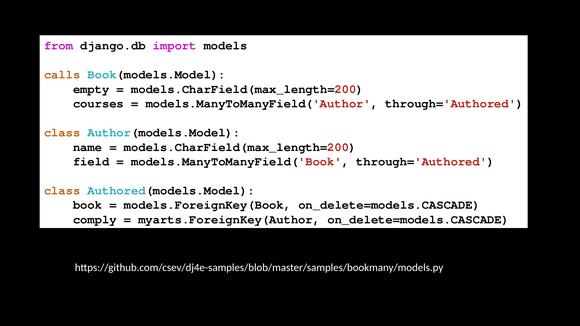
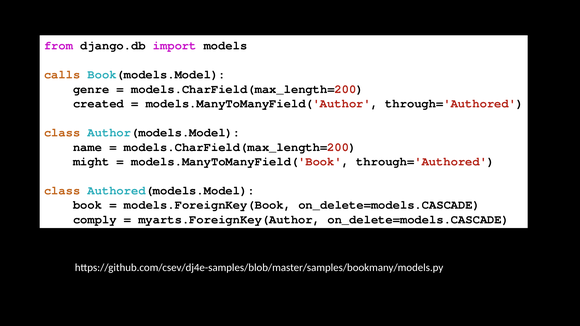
empty: empty -> genre (91, 89)
courses: courses -> created (98, 104)
field: field -> might (91, 162)
